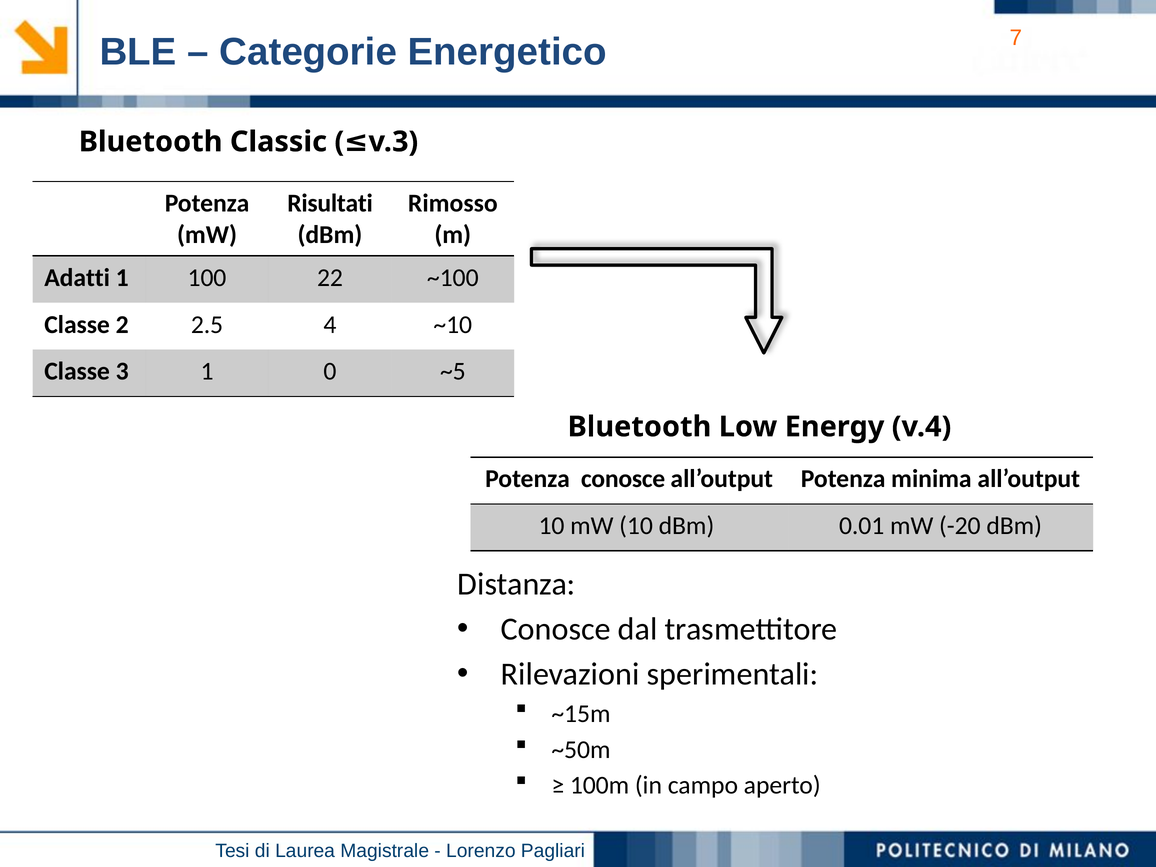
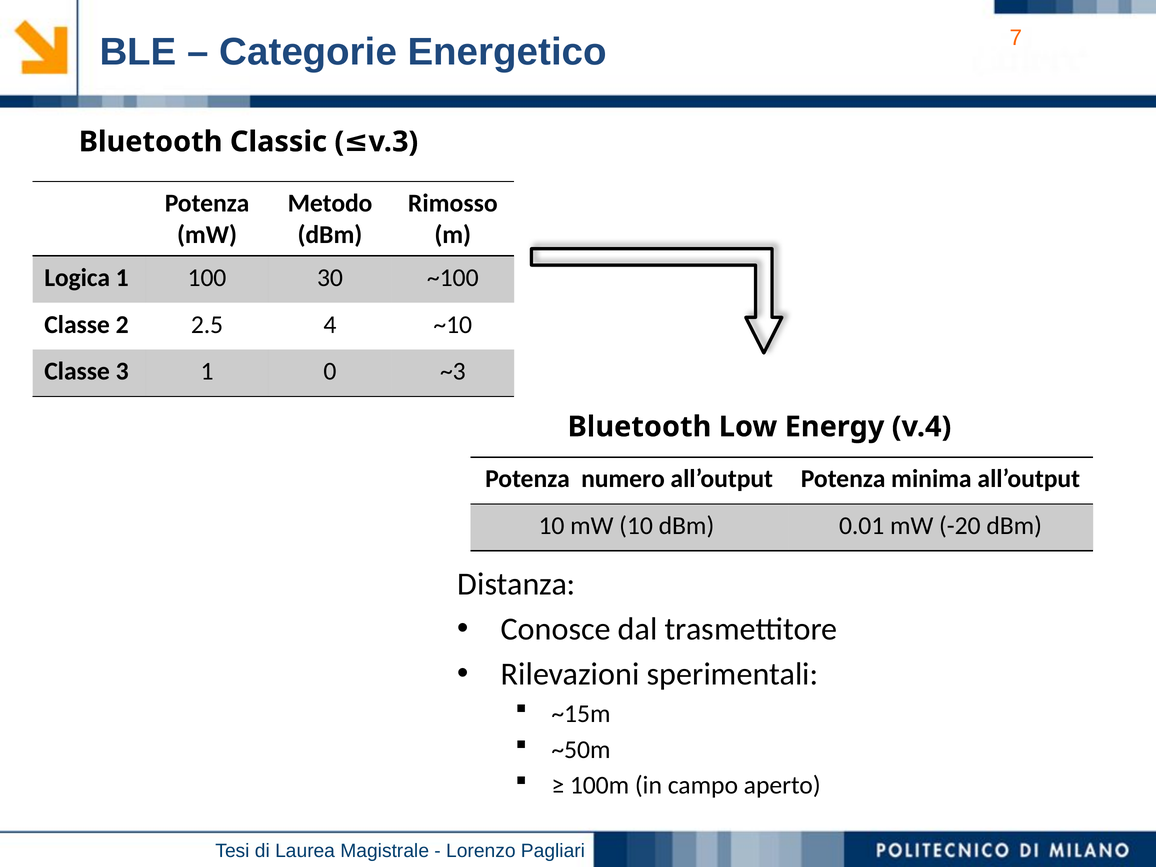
Risultati: Risultati -> Metodo (330, 203)
Adatti: Adatti -> Logica (77, 278)
22: 22 -> 30 (330, 278)
~5: ~5 -> ~3 (453, 371)
Potenza conosce: conosce -> numero (623, 479)
